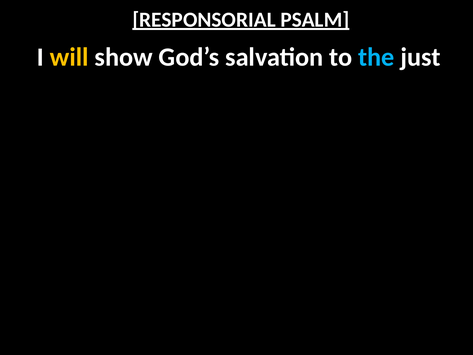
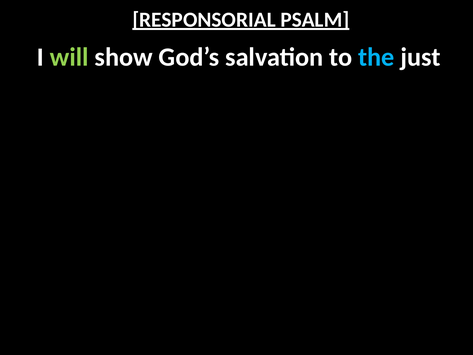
will colour: yellow -> light green (69, 57)
